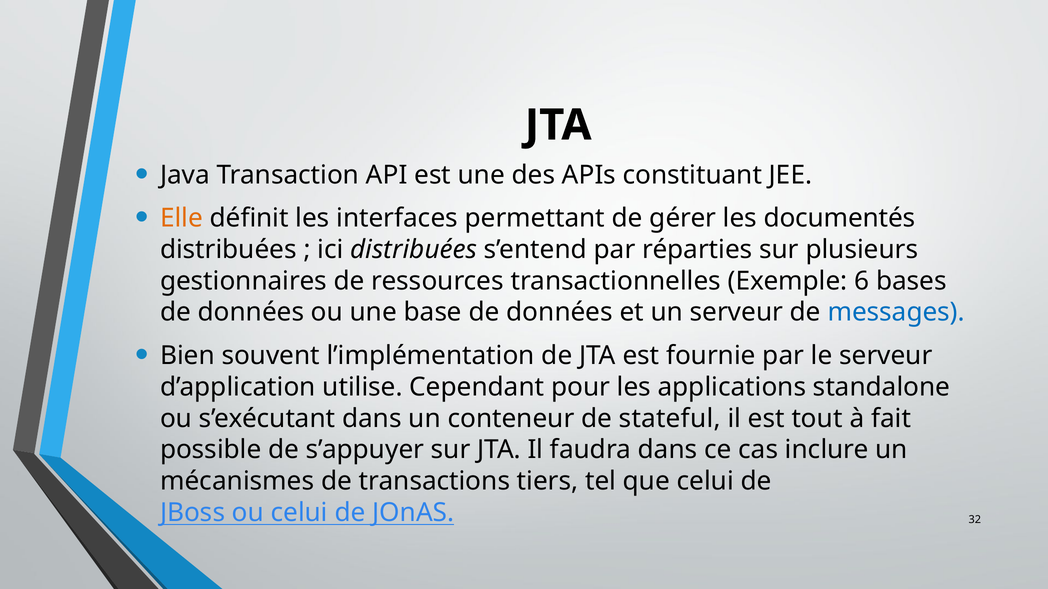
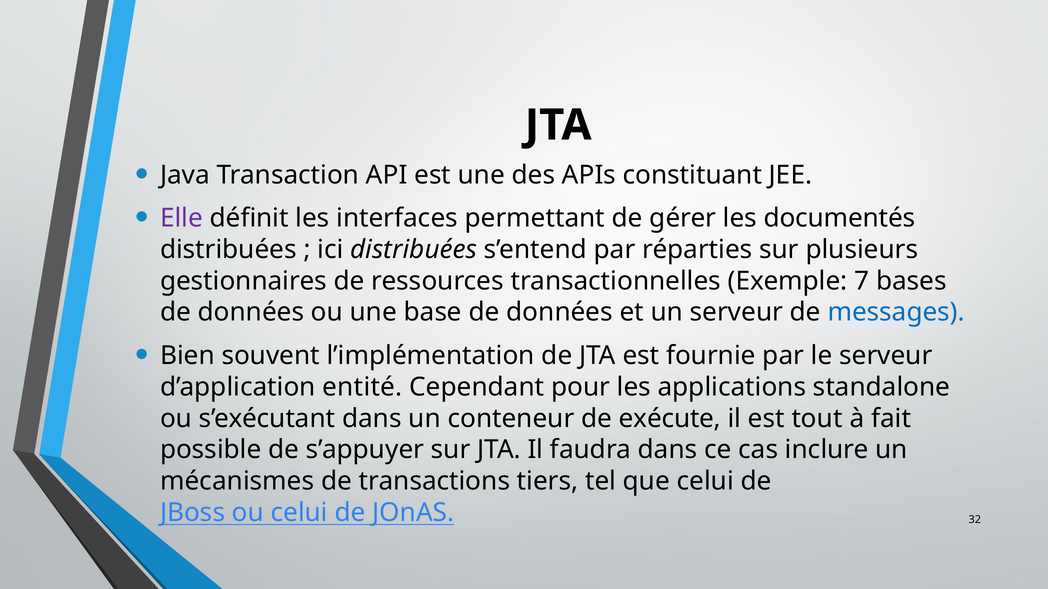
Elle colour: orange -> purple (181, 218)
6: 6 -> 7 (862, 281)
utilise: utilise -> entité (362, 387)
stateful: stateful -> exécute (670, 419)
